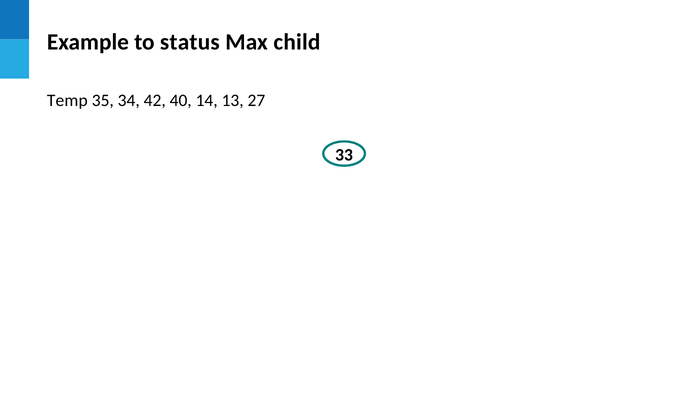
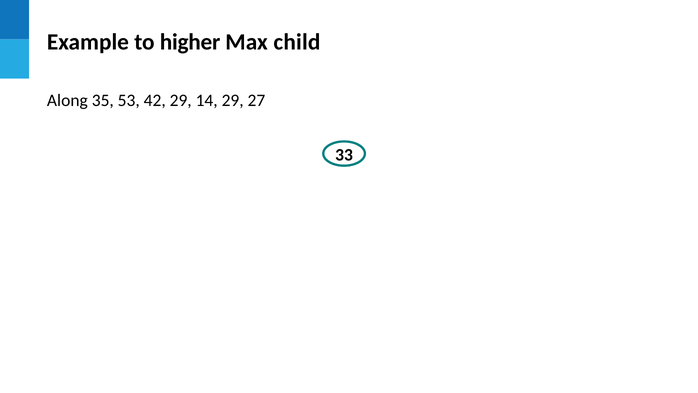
status: status -> higher (190, 42)
Temp: Temp -> Along (67, 100)
34: 34 -> 53 (129, 100)
42 40: 40 -> 29 (181, 100)
14 13: 13 -> 29 (233, 100)
